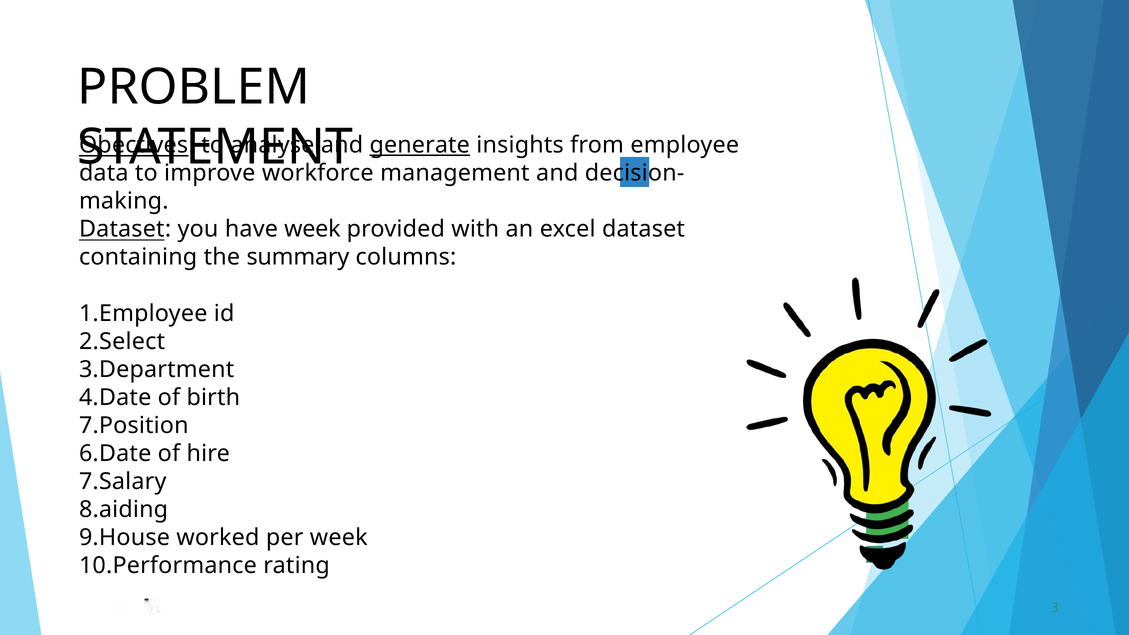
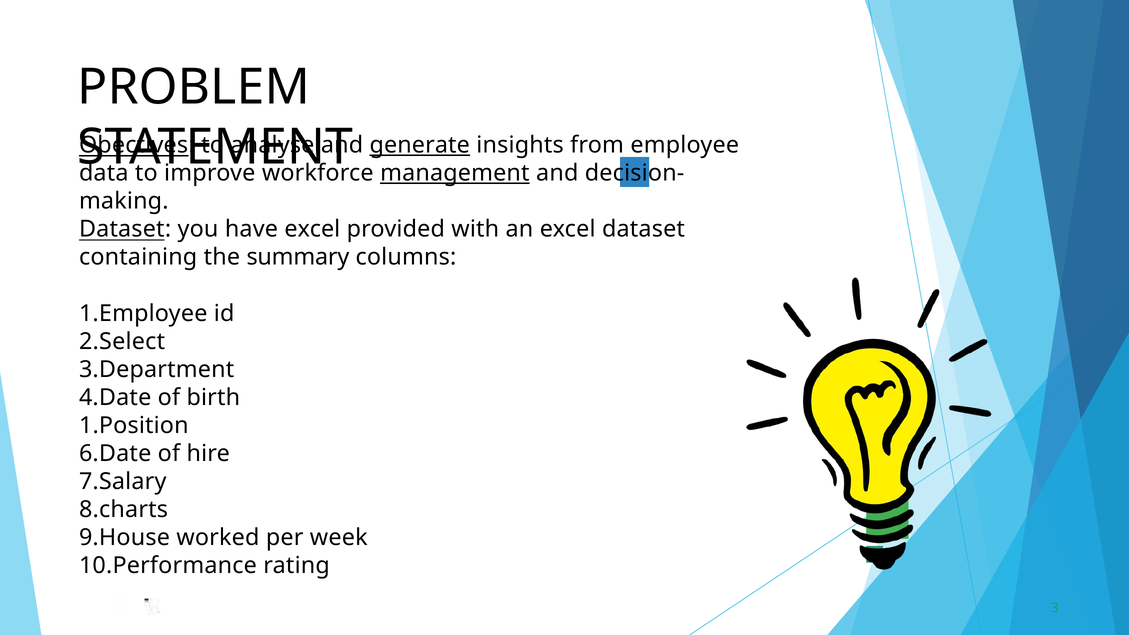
management underline: none -> present (455, 173)
have week: week -> excel (312, 229)
7.Position: 7.Position -> 1.Position (134, 426)
8.aiding: 8.aiding -> 8.charts (124, 510)
